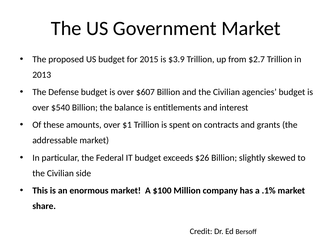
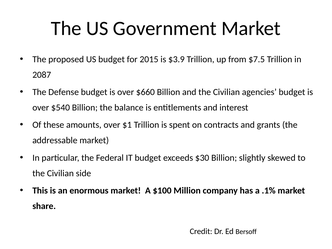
$2.7: $2.7 -> $7.5 (257, 59)
2013: 2013 -> 2087 (42, 75)
$607: $607 -> $660 (145, 92)
$26: $26 -> $30 (202, 158)
